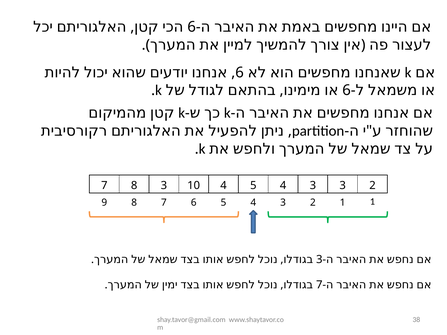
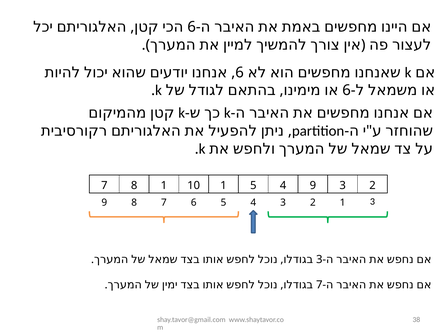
8 3: 3 -> 1 (164, 186)
10 4: 4 -> 1 (224, 186)
3: 3 -> 9 (313, 186)
1 1: 1 -> 3 (372, 202)
